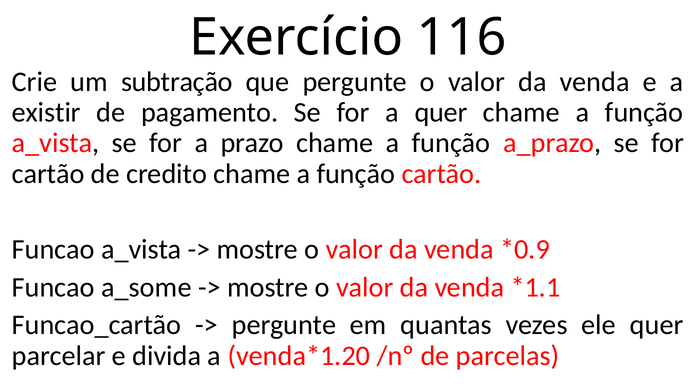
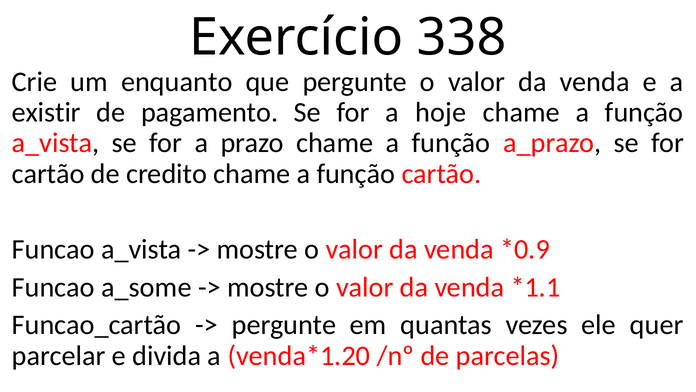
116: 116 -> 338 (462, 38)
subtração: subtração -> enquanto (177, 82)
a quer: quer -> hoje (441, 112)
